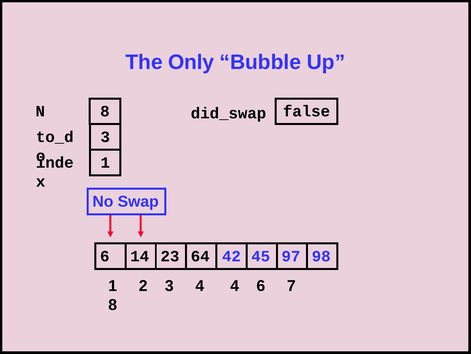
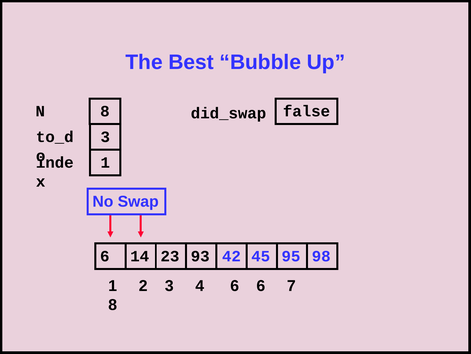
Only: Only -> Best (191, 62)
64: 64 -> 93 (200, 256)
97: 97 -> 95 (291, 256)
4 4: 4 -> 6 (235, 285)
